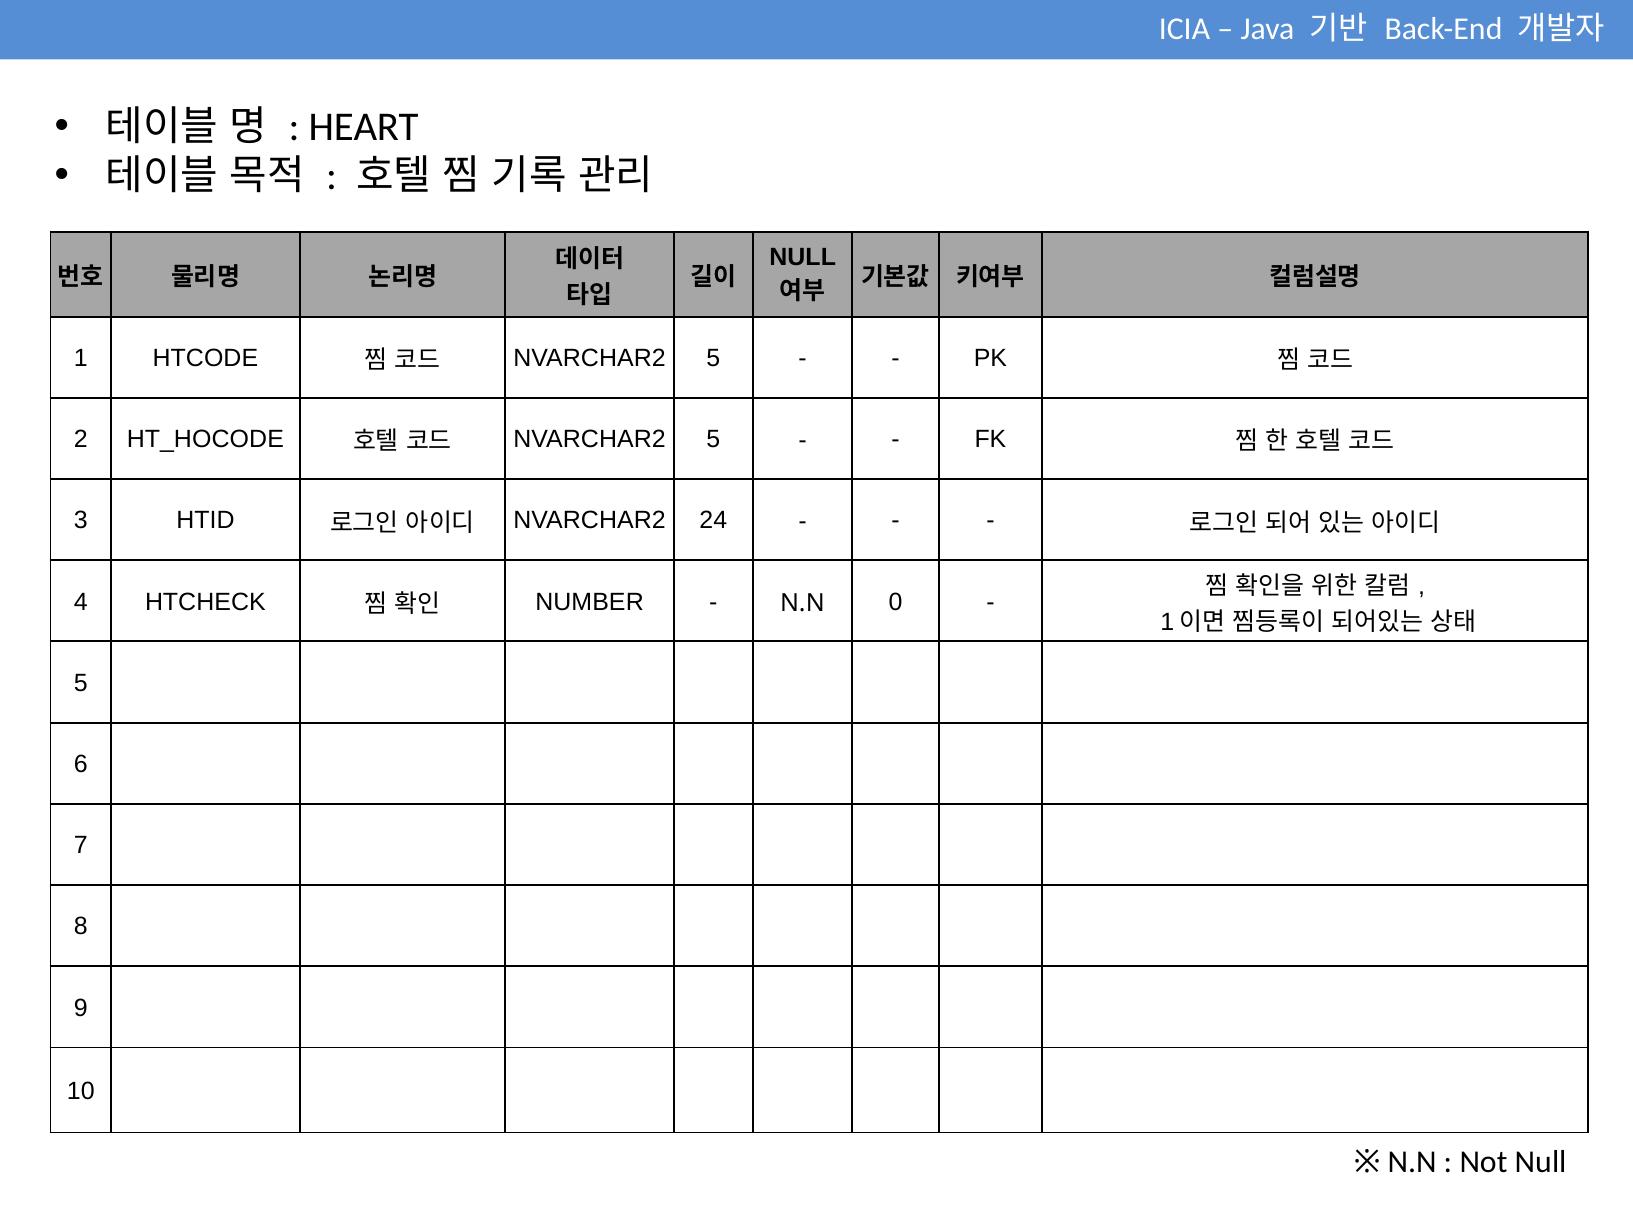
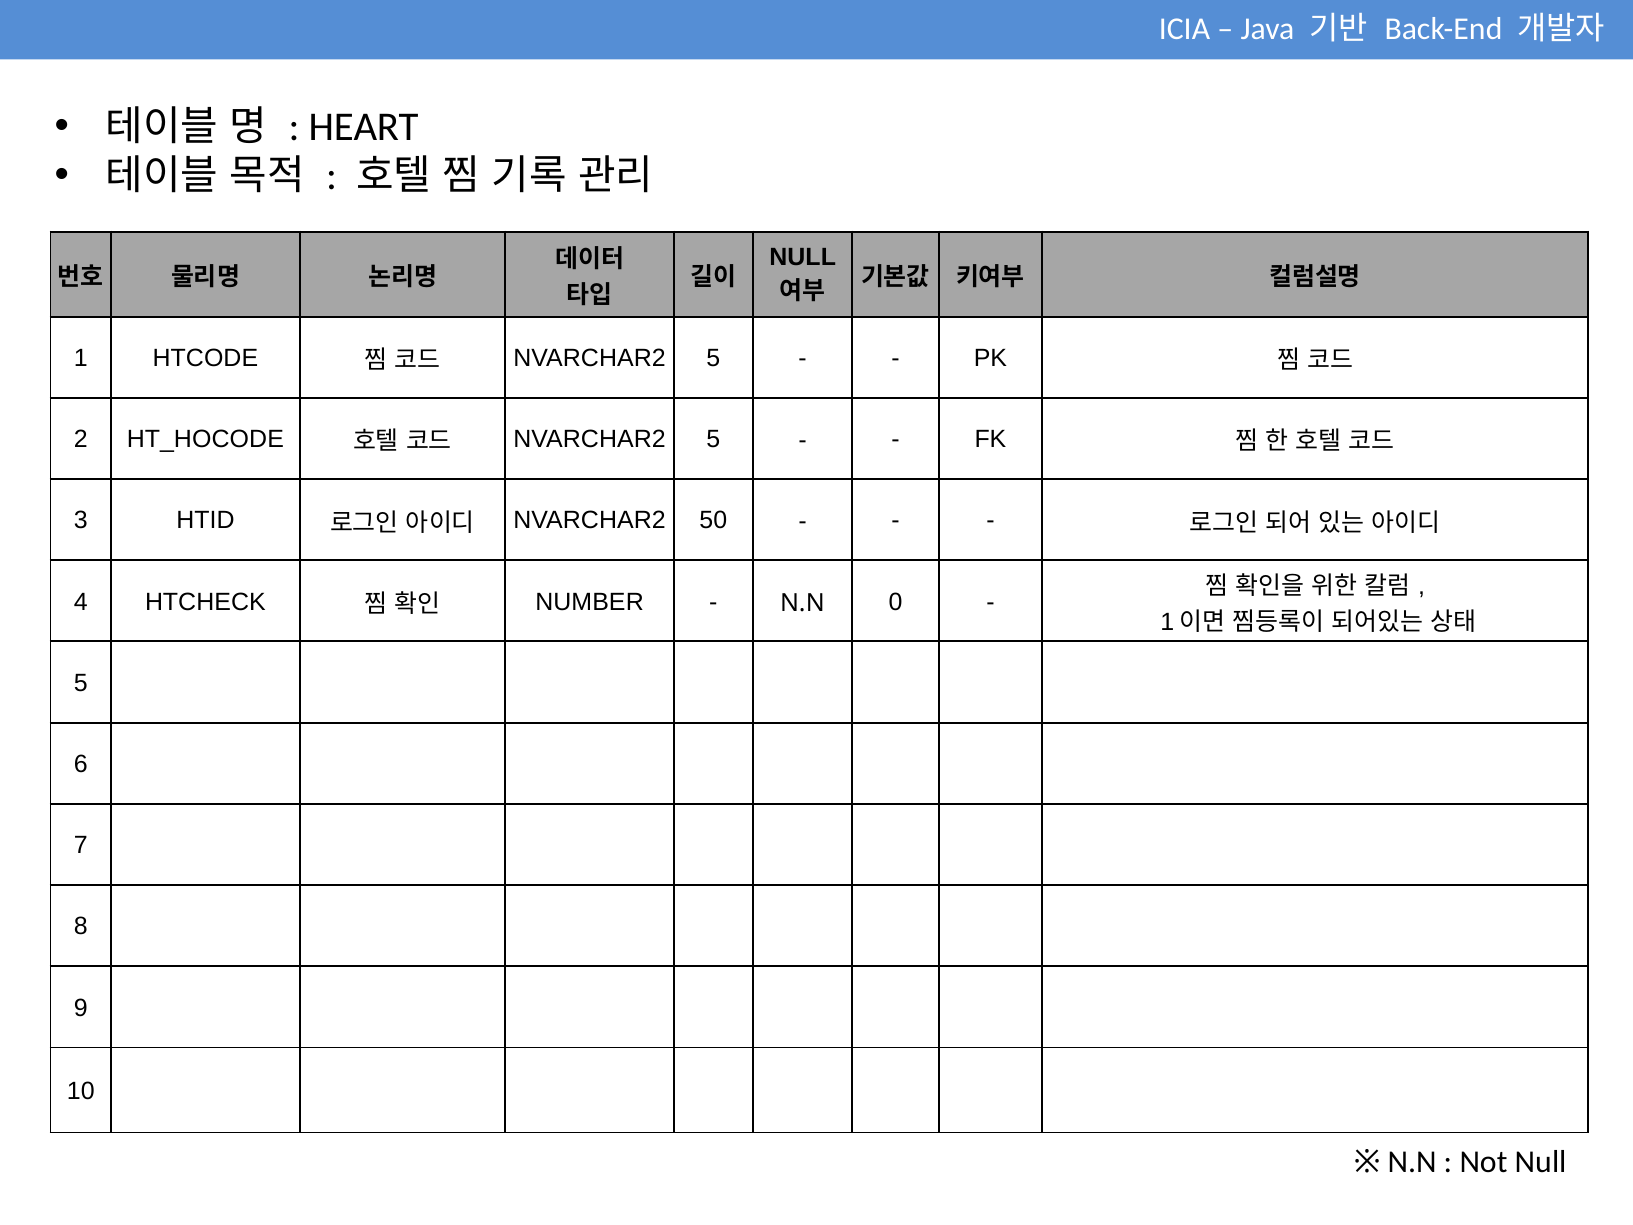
24: 24 -> 50 (713, 520)
